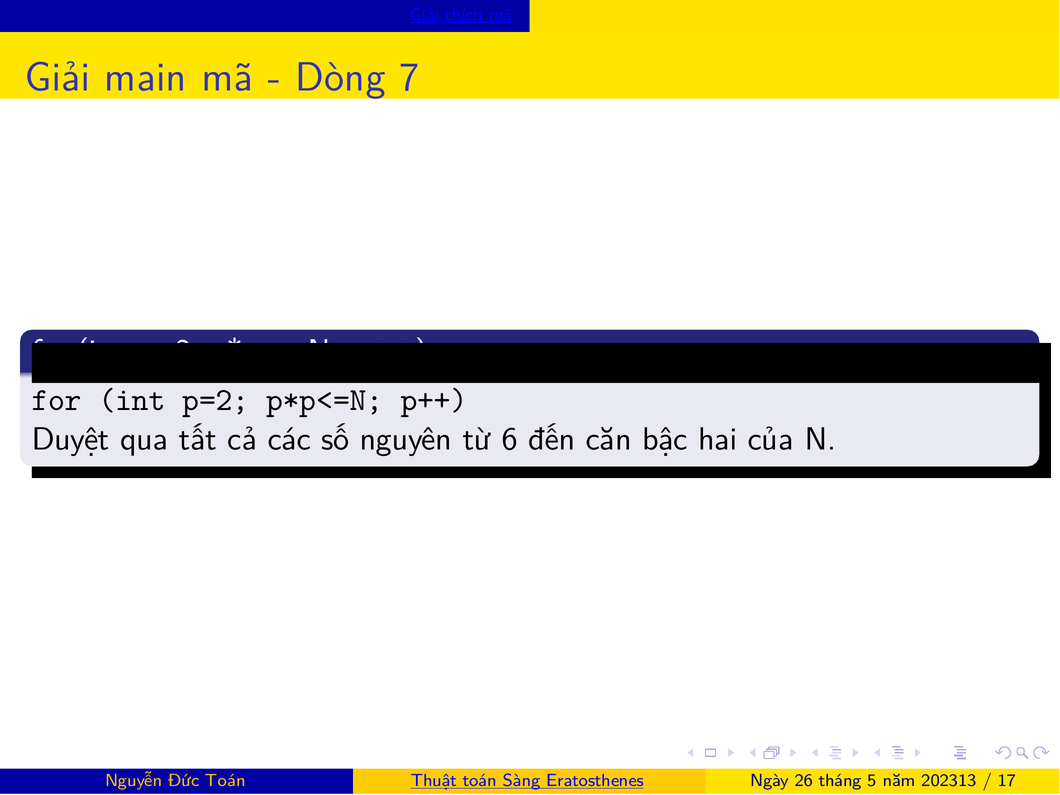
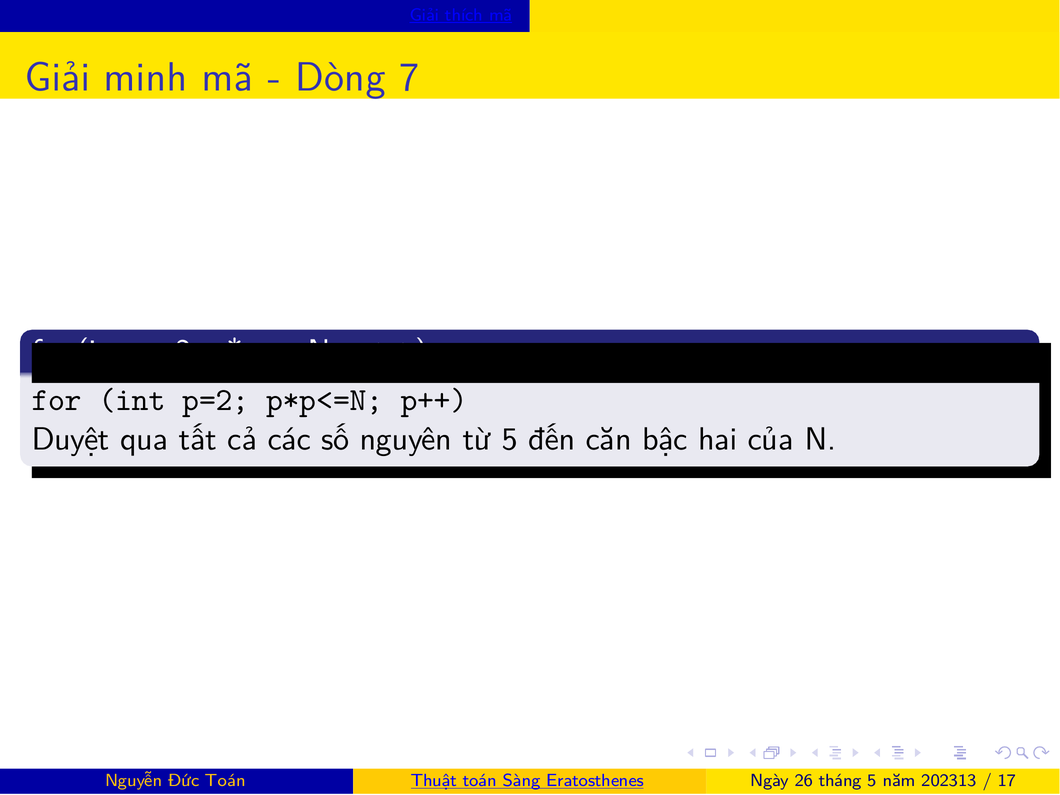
main: main -> minh (145, 77)
từ 6: 6 -> 5 (510, 440)
